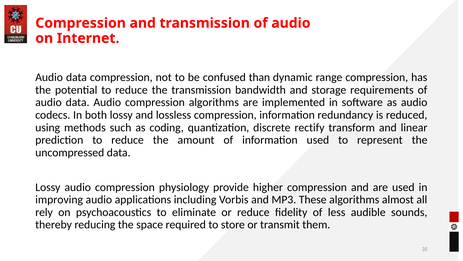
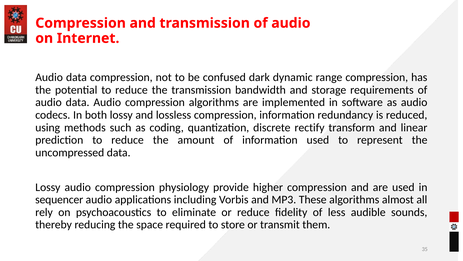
than: than -> dark (259, 77)
improving: improving -> sequencer (59, 199)
